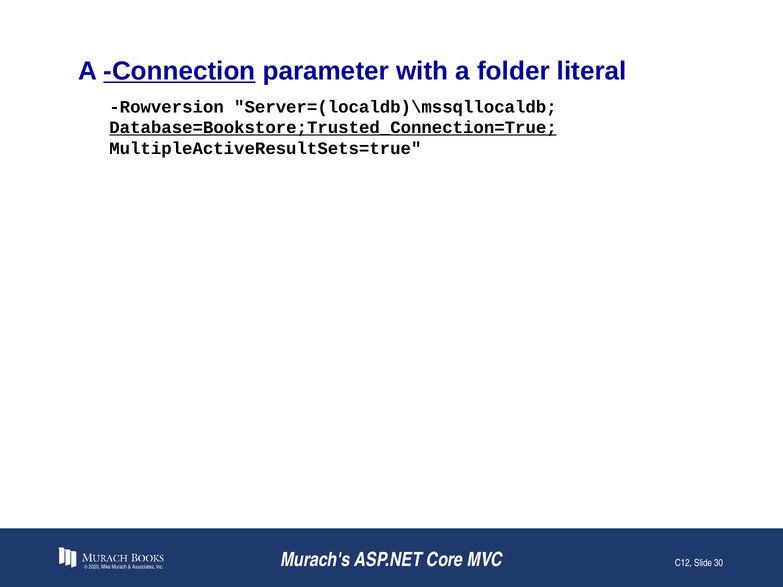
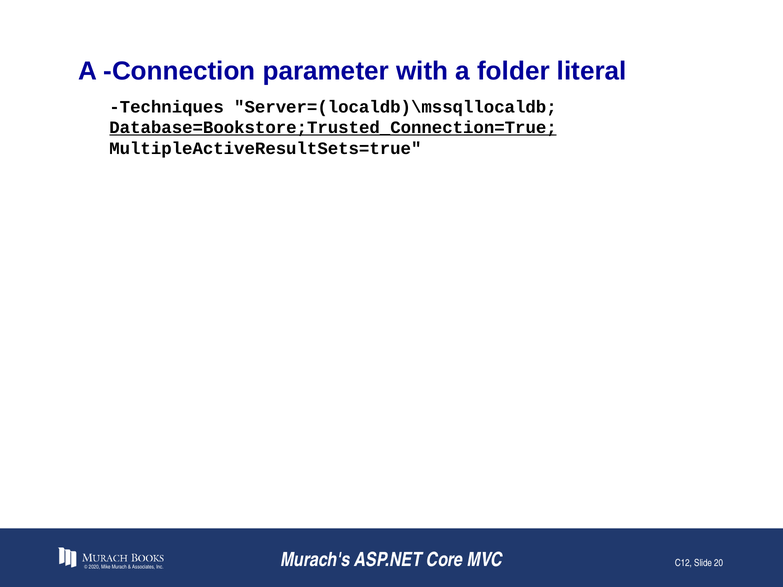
Connection underline: present -> none (179, 71)
Rowversion: Rowversion -> Techniques (167, 107)
30: 30 -> 20 (719, 563)
